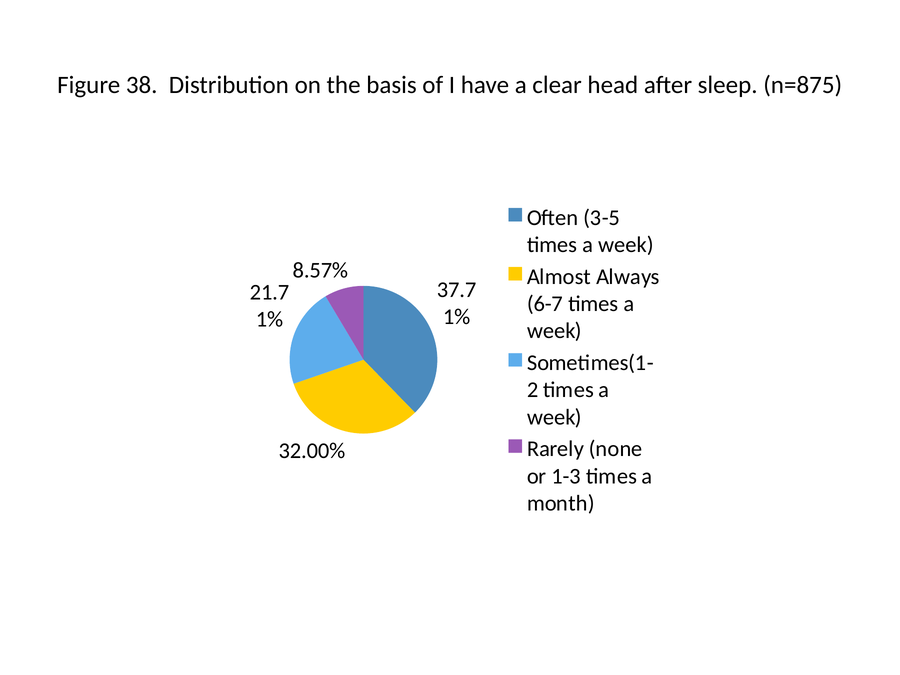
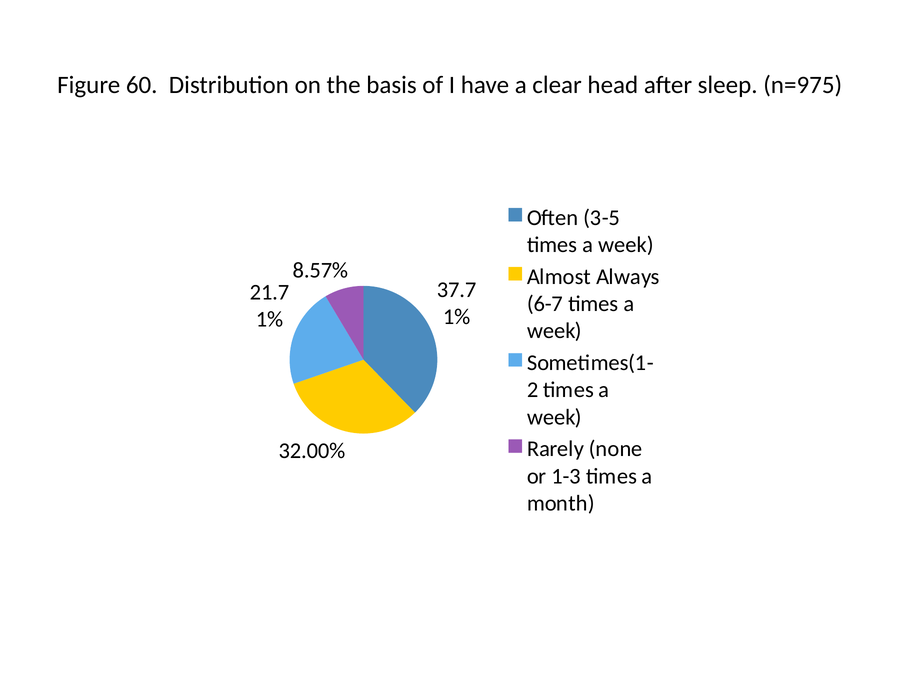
38: 38 -> 60 (142, 85)
n=875: n=875 -> n=975 (803, 85)
